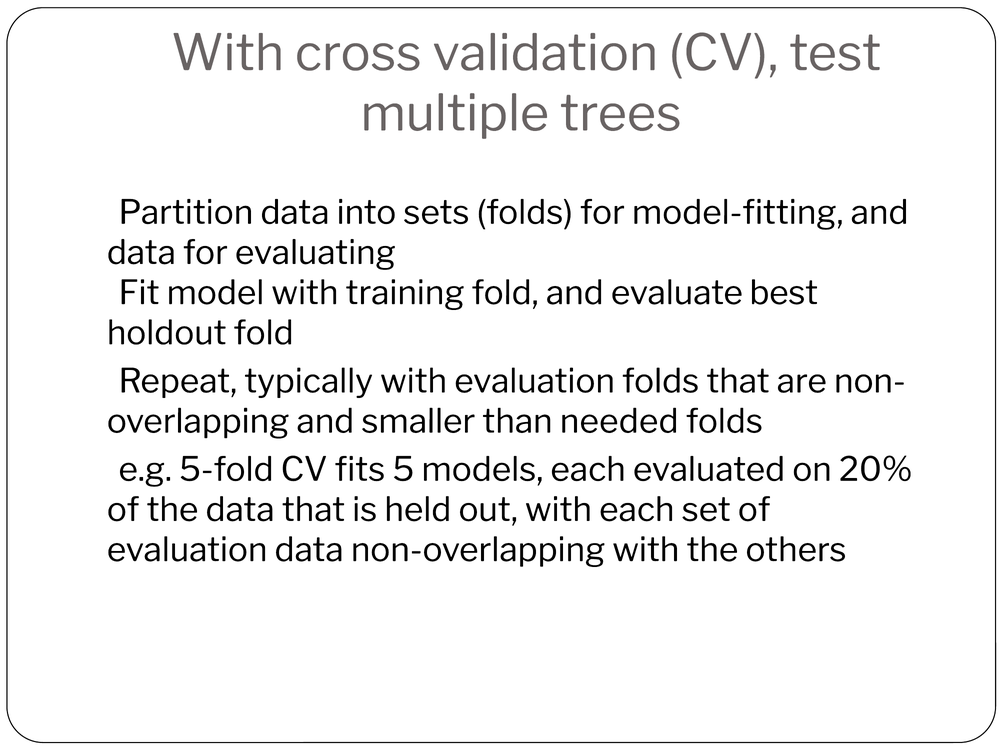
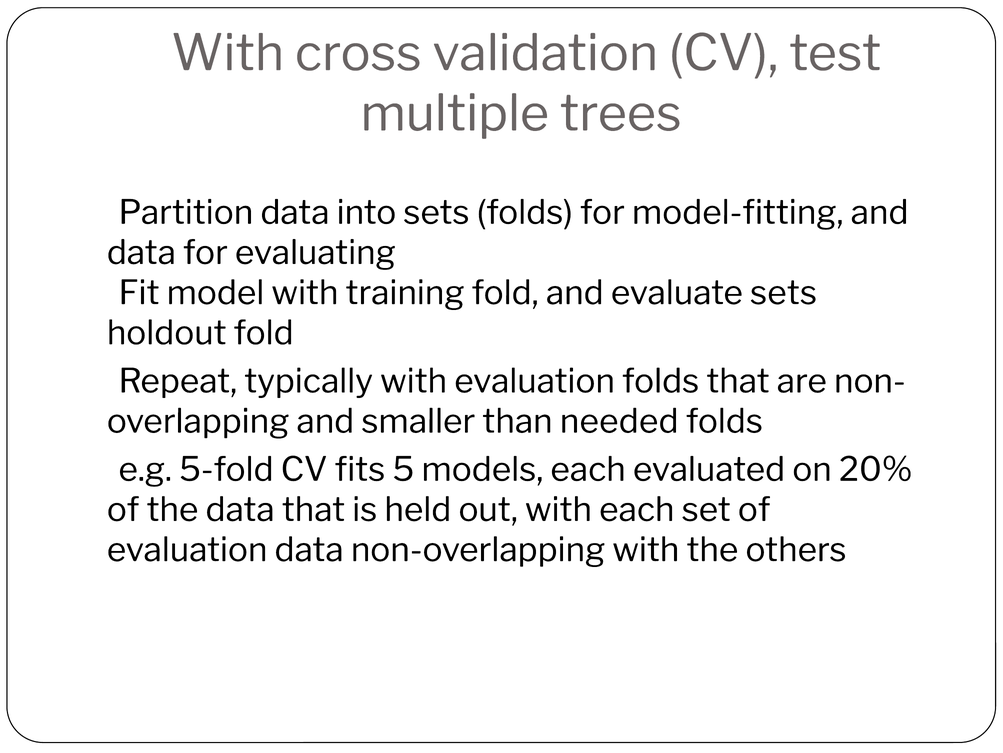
evaluate best: best -> sets (784, 293)
